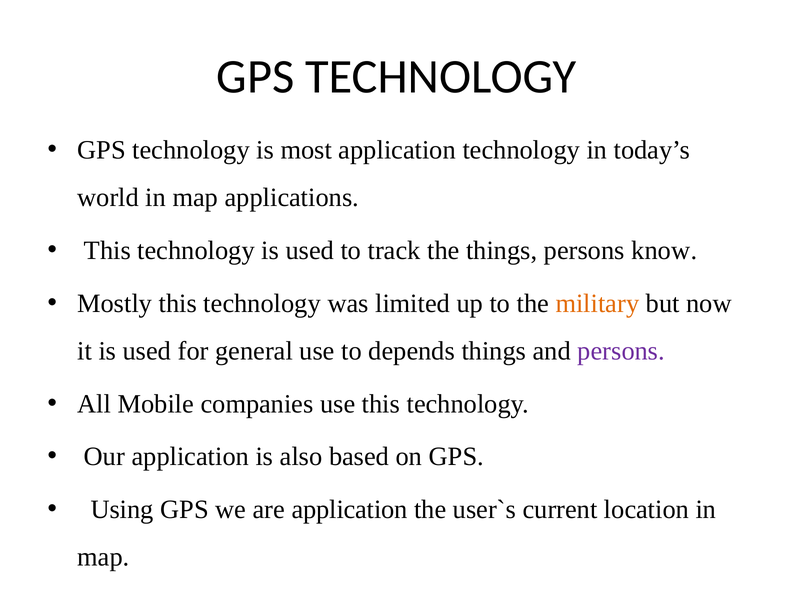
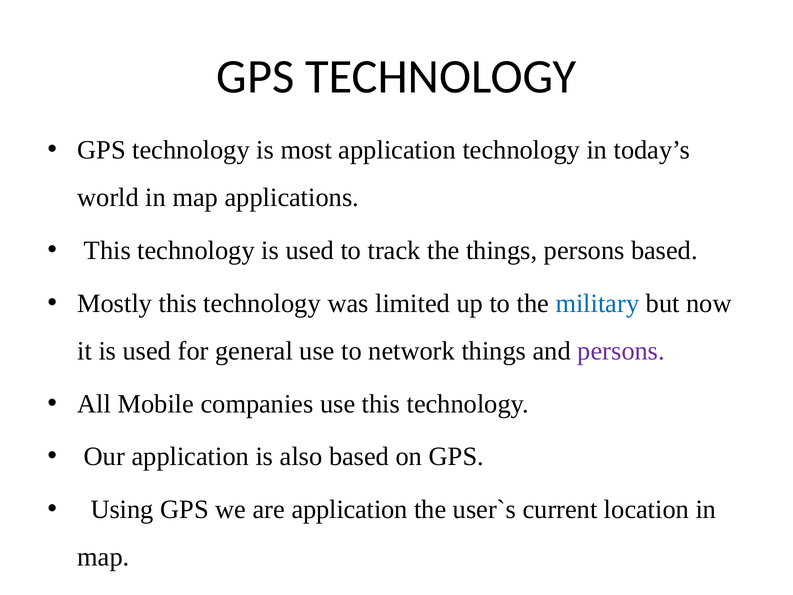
persons know: know -> based (664, 250)
military colour: orange -> blue (597, 303)
depends: depends -> network (412, 351)
